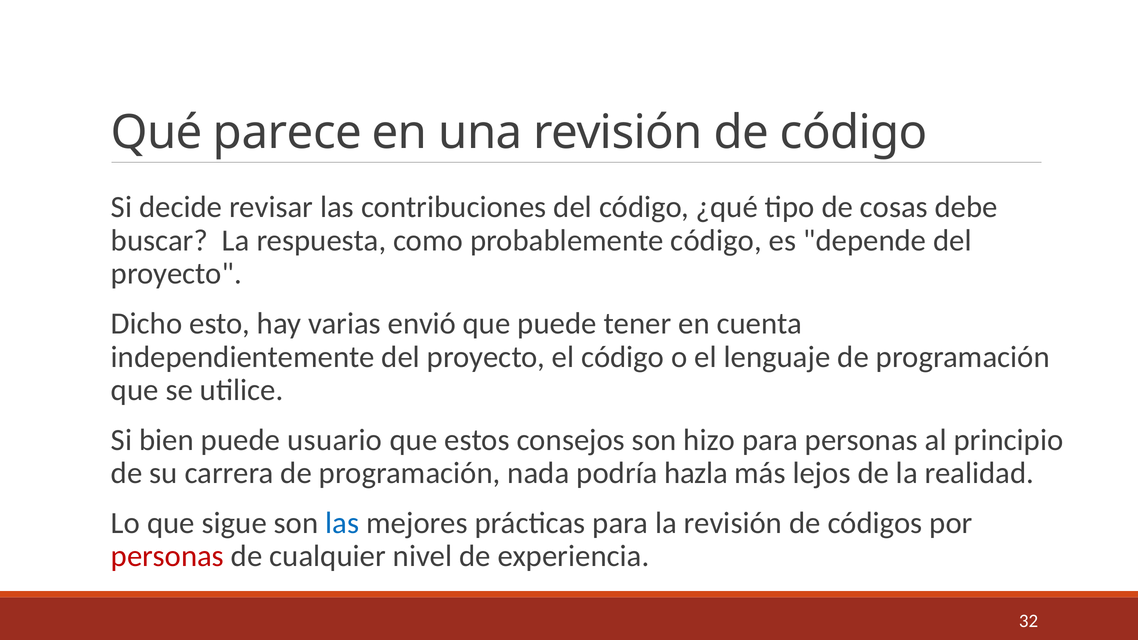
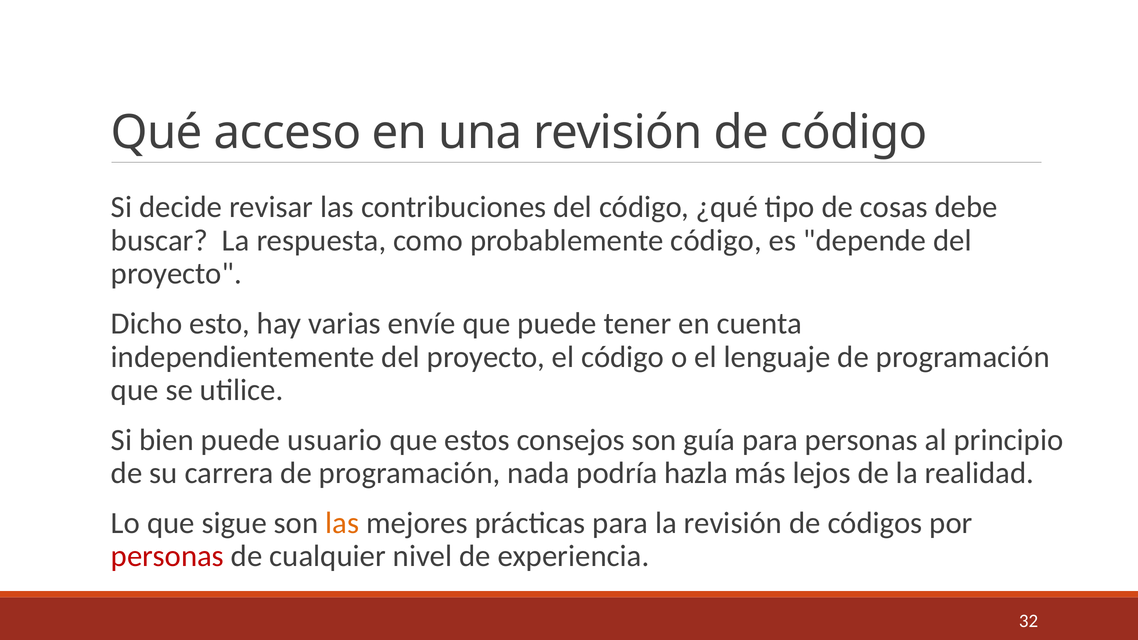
parece: parece -> acceso (288, 133)
envió: envió -> envíe (422, 324)
hizo: hizo -> guía (709, 440)
las colour: blue -> orange (342, 523)
